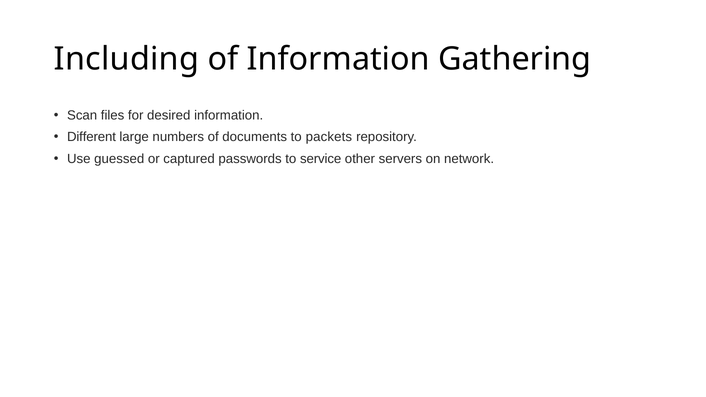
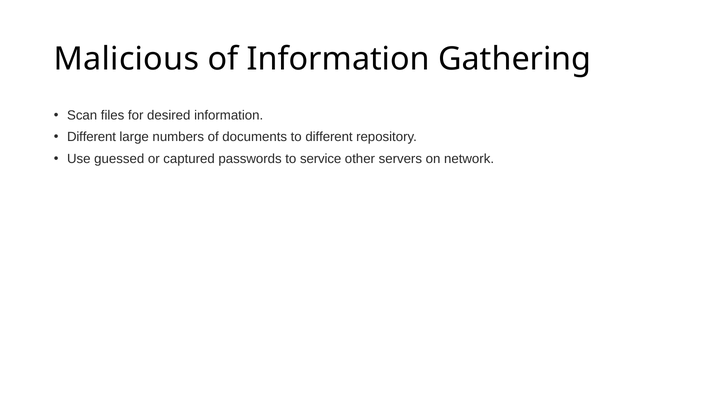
Including: Including -> Malicious (126, 59)
to packets: packets -> different (329, 137)
